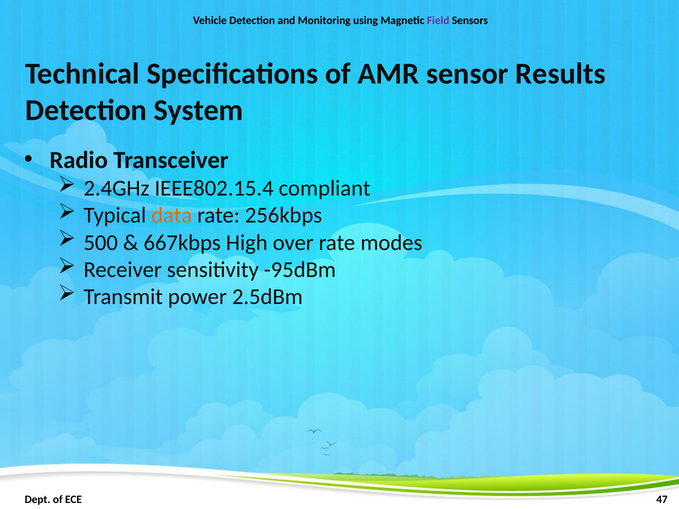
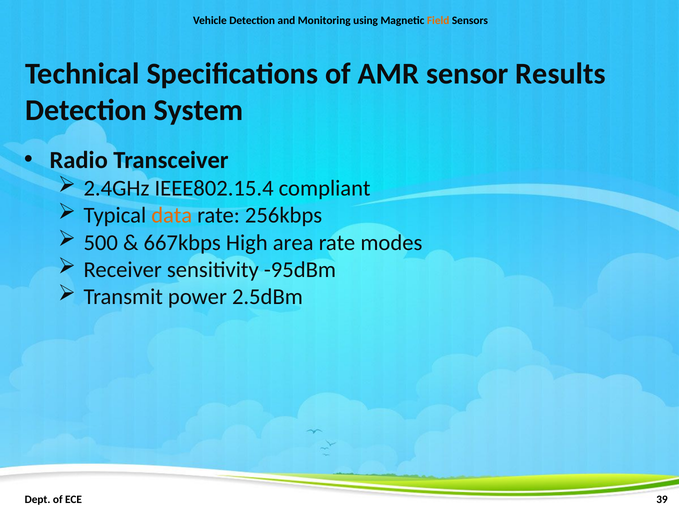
Field colour: purple -> orange (438, 20)
over: over -> area (293, 243)
47: 47 -> 39 (662, 500)
